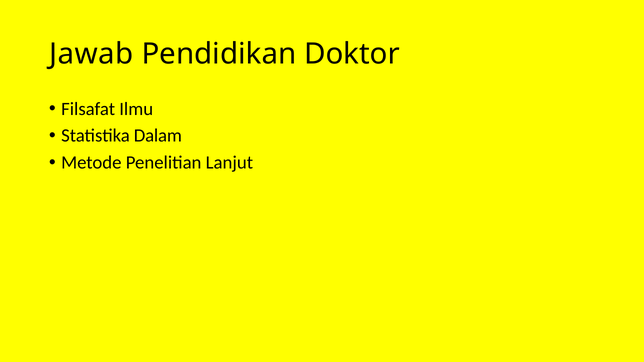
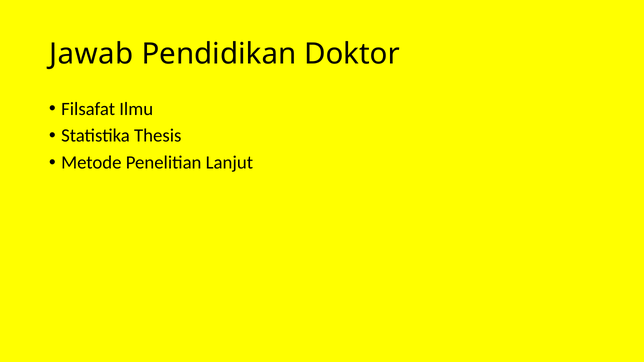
Dalam: Dalam -> Thesis (158, 136)
